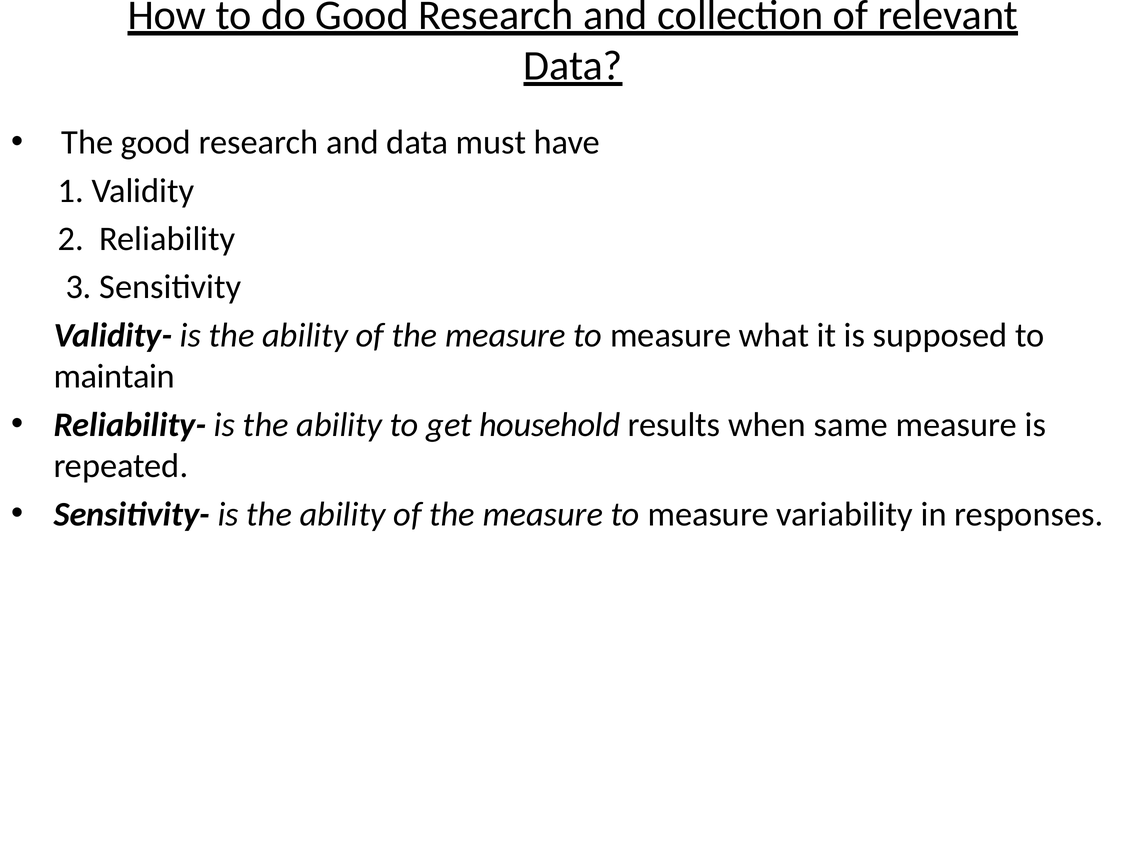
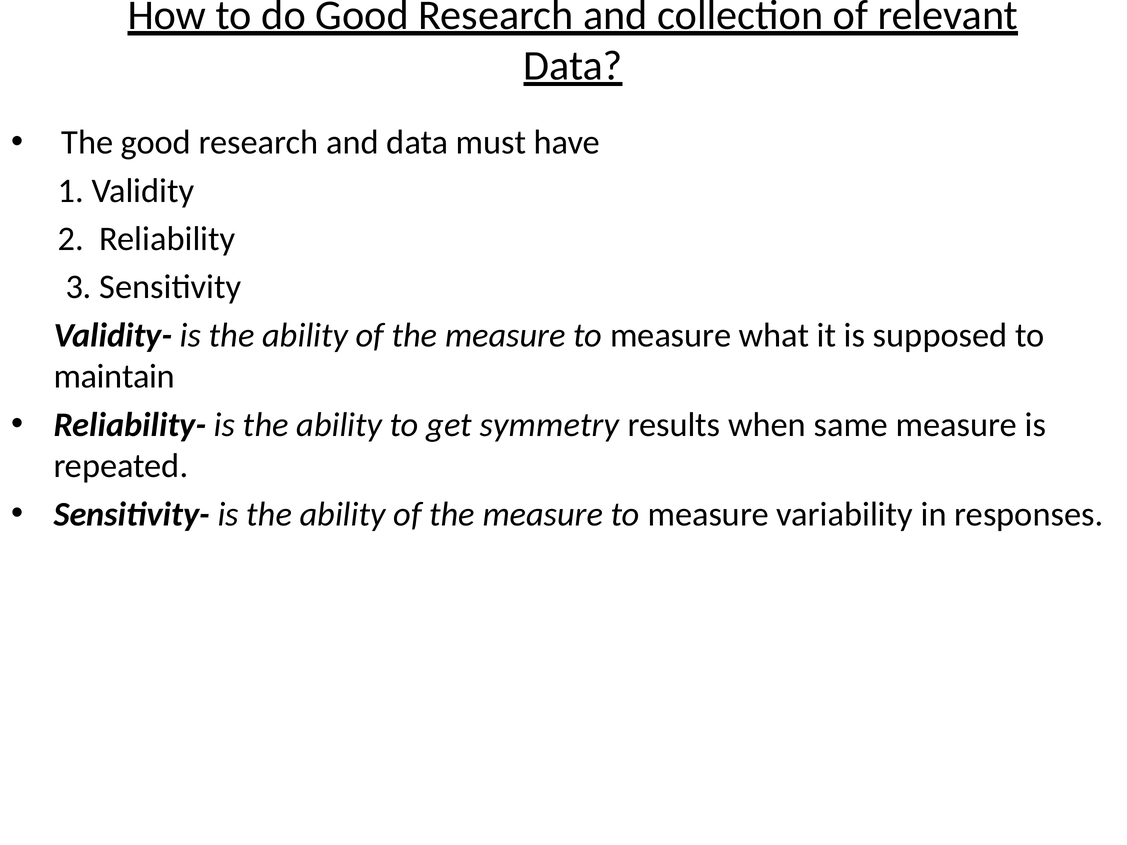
household: household -> symmetry (549, 425)
